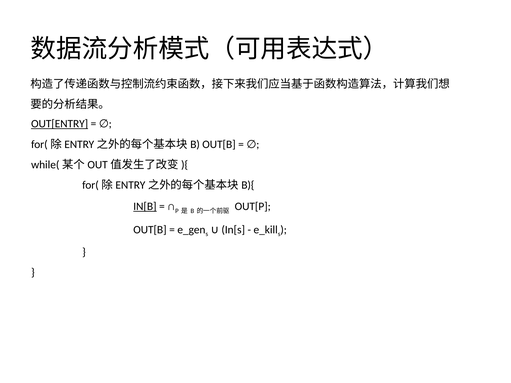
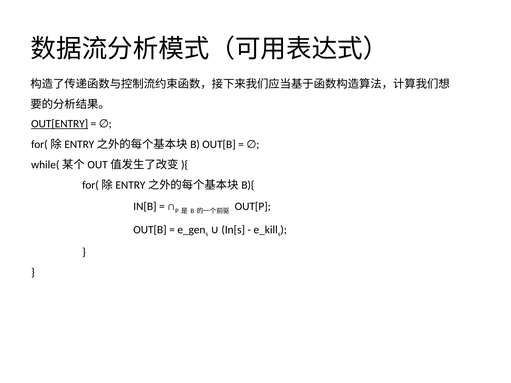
IN[B underline: present -> none (145, 207)
